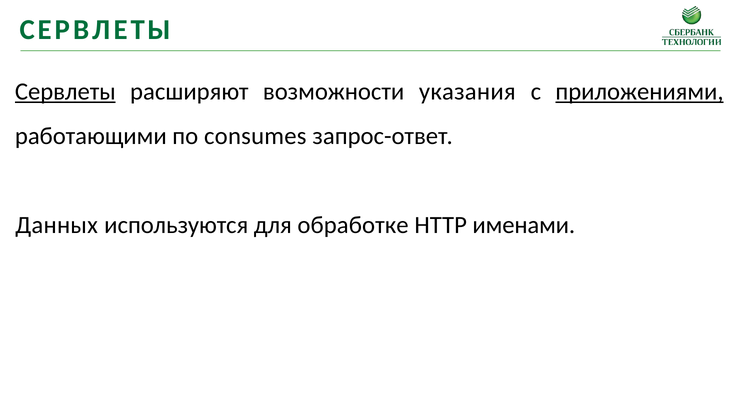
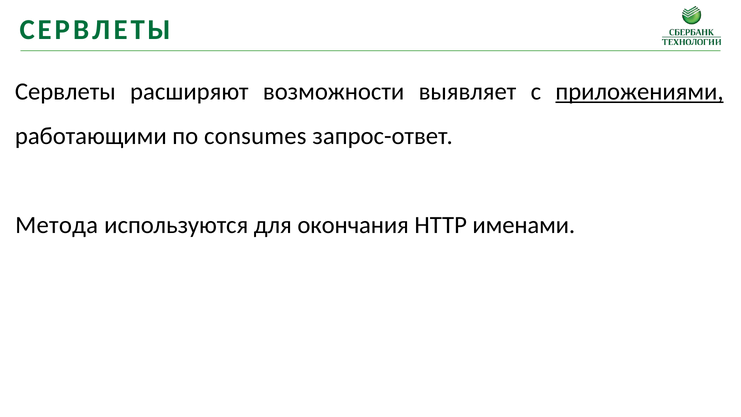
Сервлеты underline: present -> none (65, 92)
указания: указания -> выявляет (467, 92)
Данных: Данных -> Метода (57, 225)
обработке: обработке -> окончания (353, 225)
